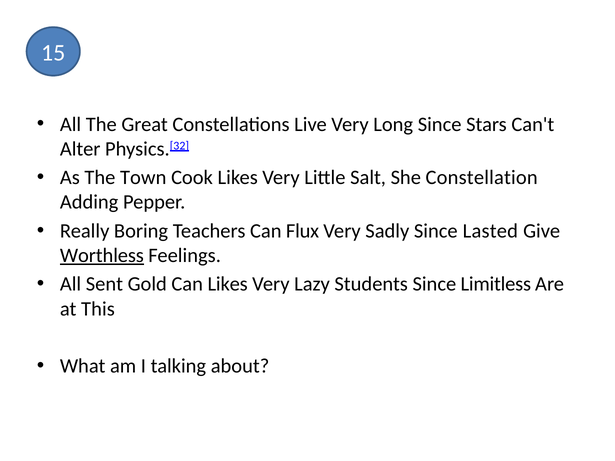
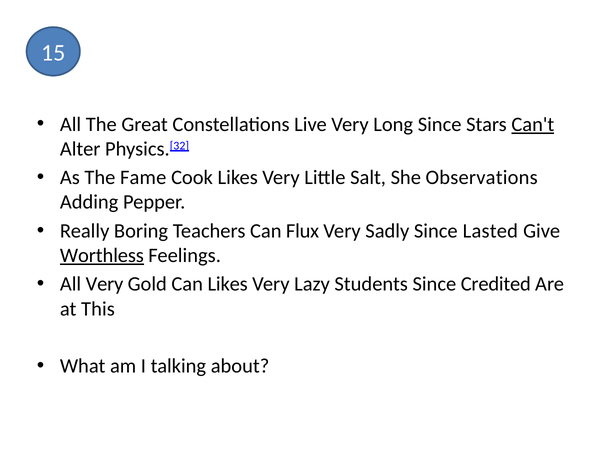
Can't underline: none -> present (533, 124)
Town: Town -> Fame (143, 178)
Constellation: Constellation -> Observations (482, 178)
All Sent: Sent -> Very (105, 284)
Limitless: Limitless -> Credited (496, 284)
